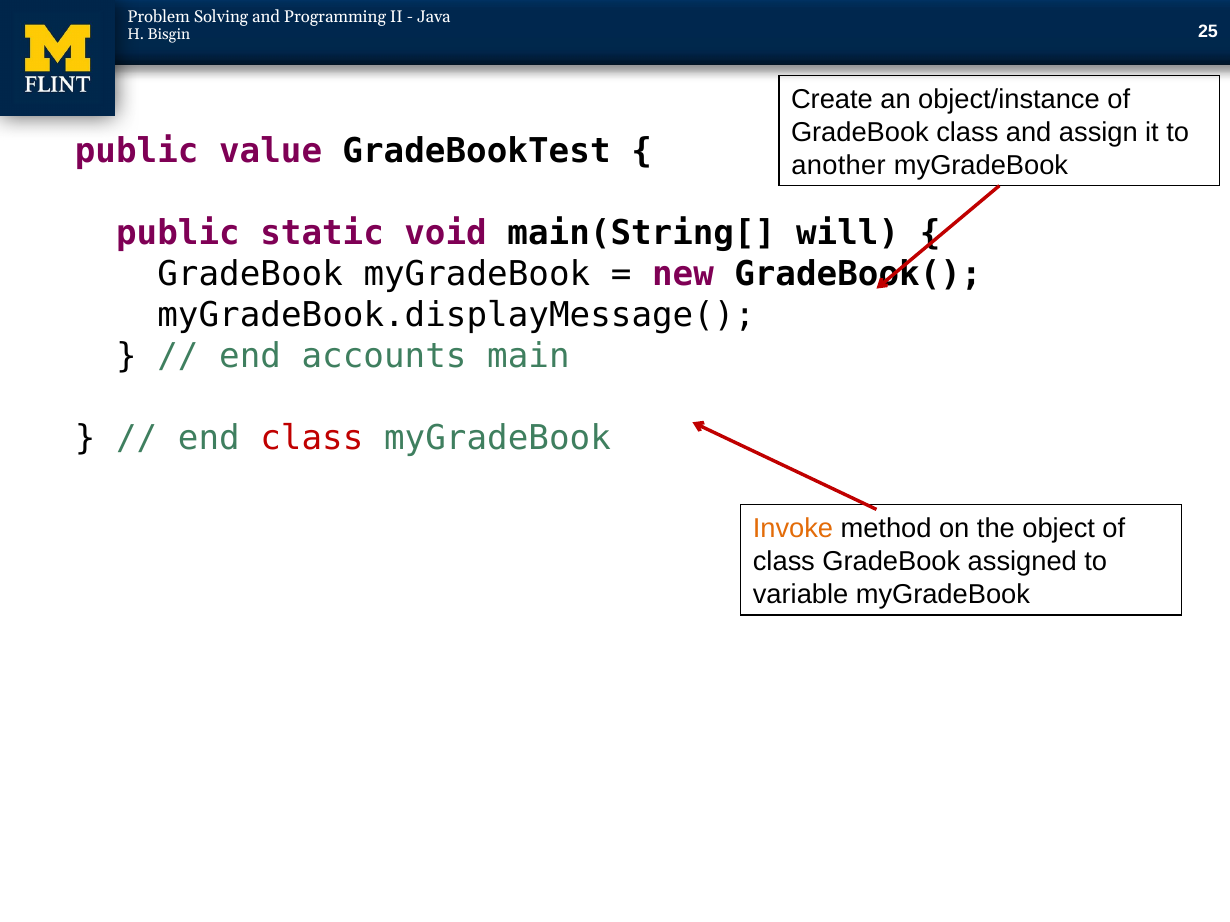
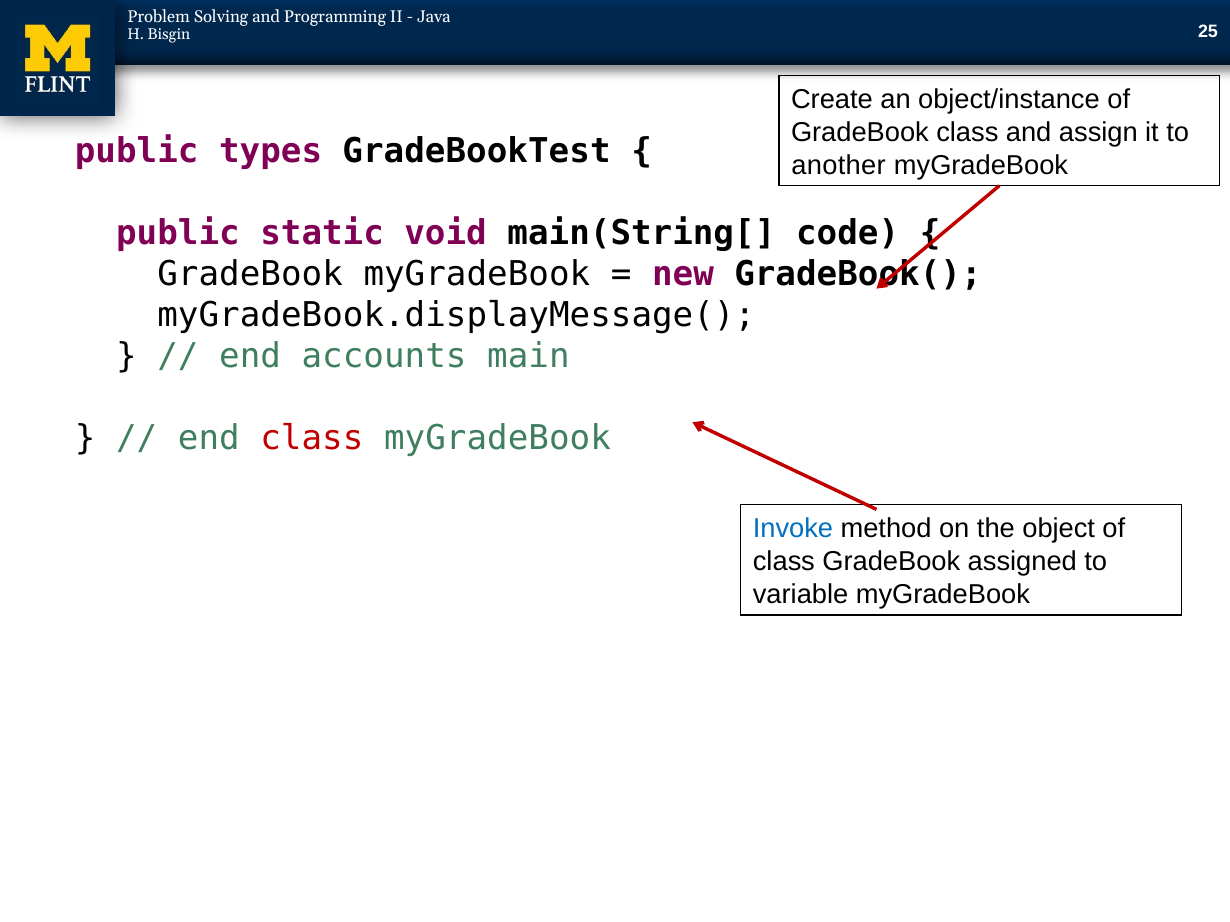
value: value -> types (271, 151)
will: will -> code (848, 233)
Invoke colour: orange -> blue (793, 529)
